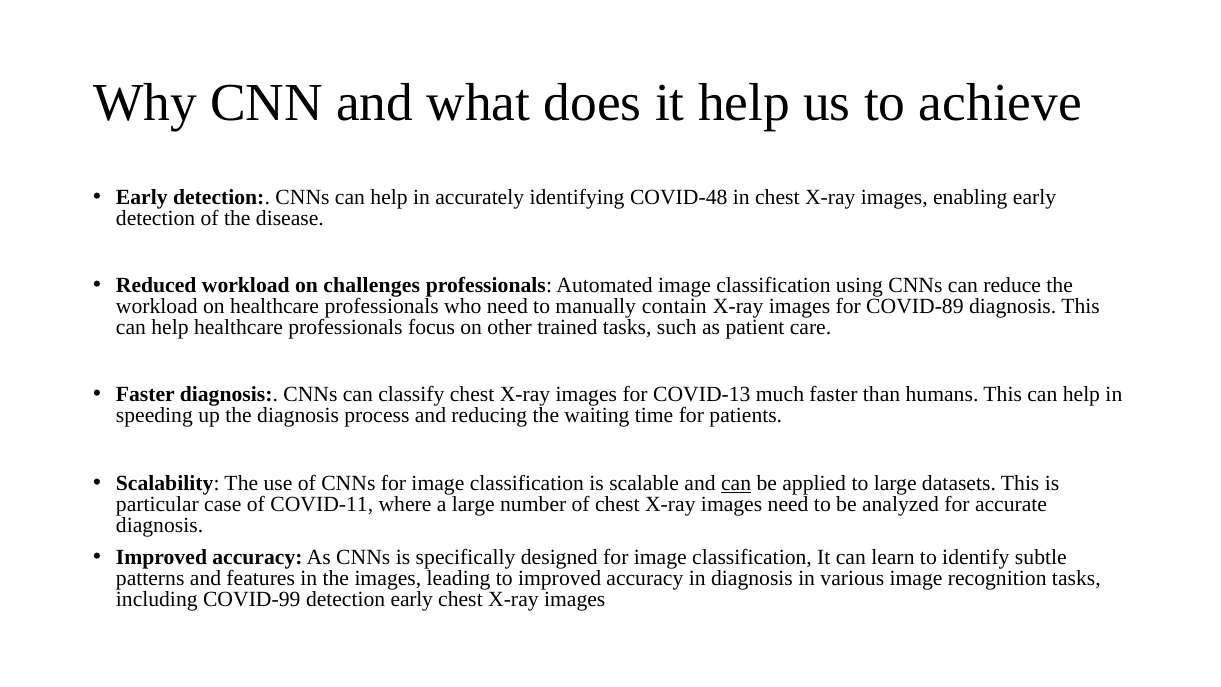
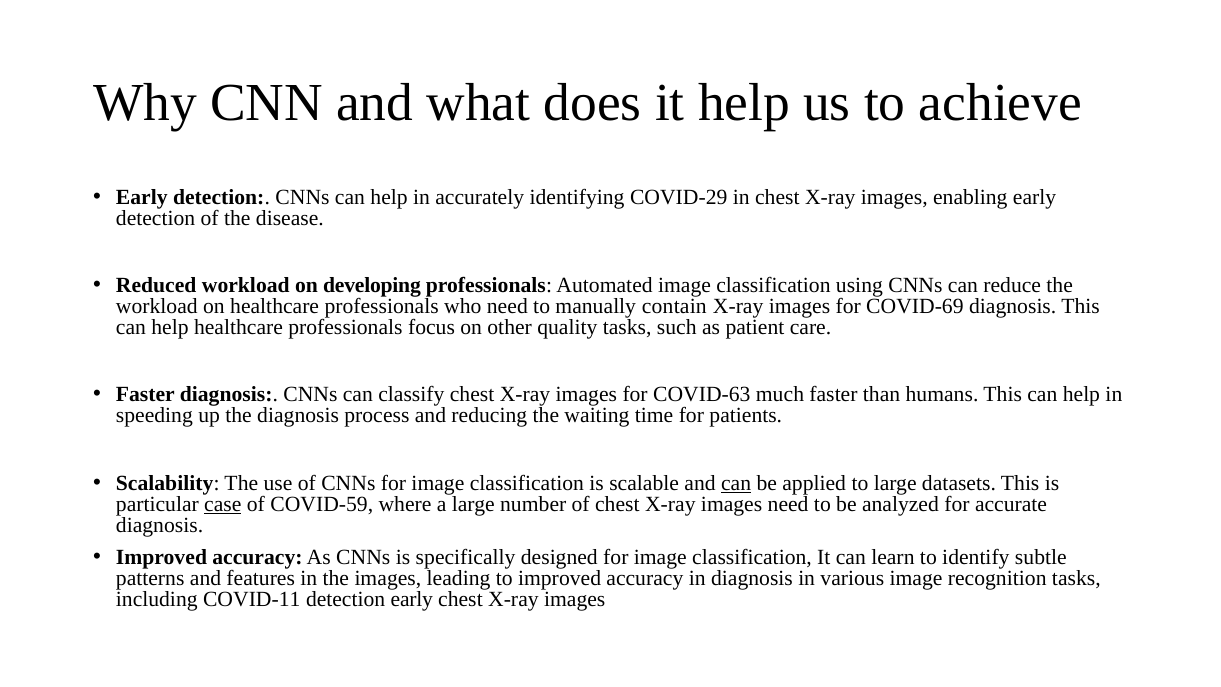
COVID-48: COVID-48 -> COVID-29 (679, 197)
challenges: challenges -> developing (372, 285)
COVID-89: COVID-89 -> COVID-69 (915, 306)
trained: trained -> quality (567, 327)
COVID-13: COVID-13 -> COVID-63 (702, 395)
case underline: none -> present (223, 504)
COVID-11: COVID-11 -> COVID-59 (322, 504)
COVID-99: COVID-99 -> COVID-11 (252, 599)
